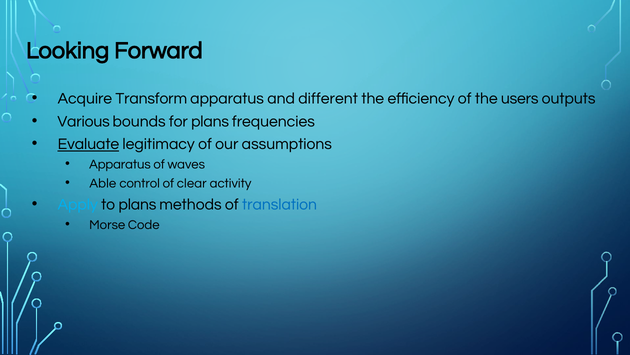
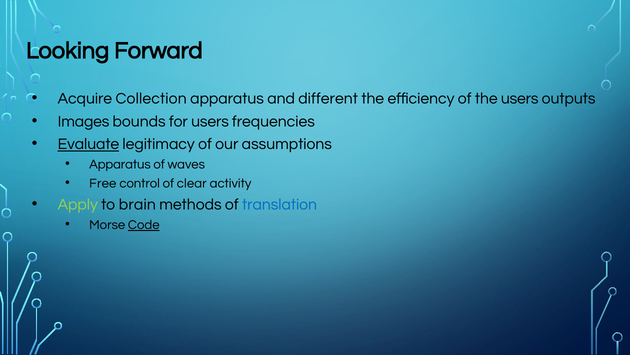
Transform: Transform -> Collection (151, 98)
Various: Various -> Images (84, 121)
for plans: plans -> users (210, 121)
Able: Able -> Free (103, 183)
Apply colour: light blue -> light green (78, 204)
to plans: plans -> brain (137, 204)
Code underline: none -> present (144, 225)
